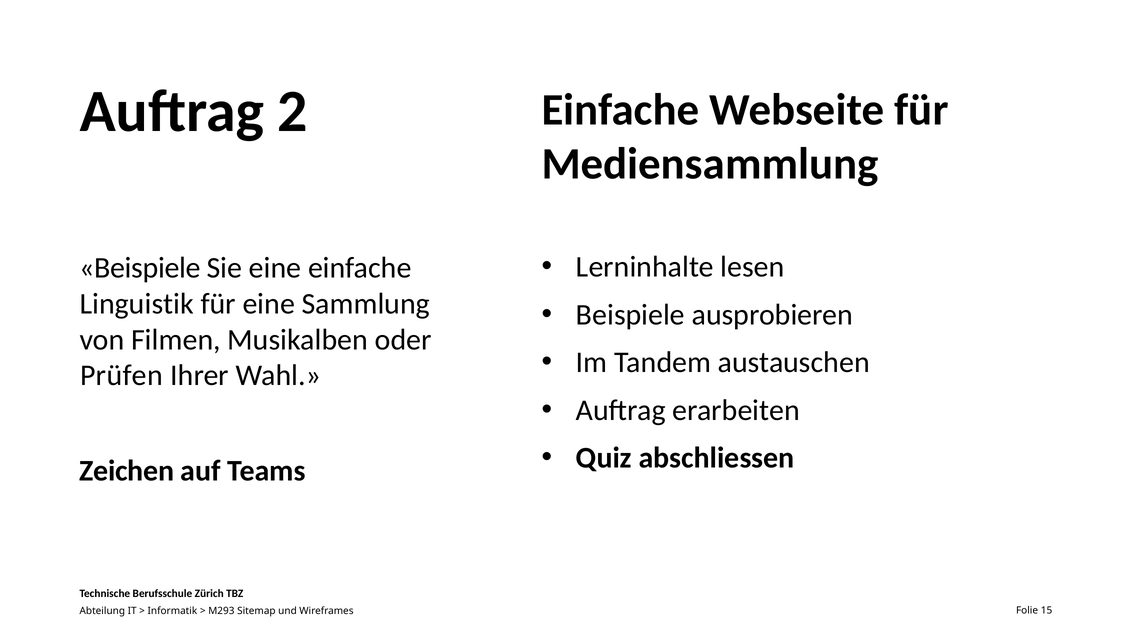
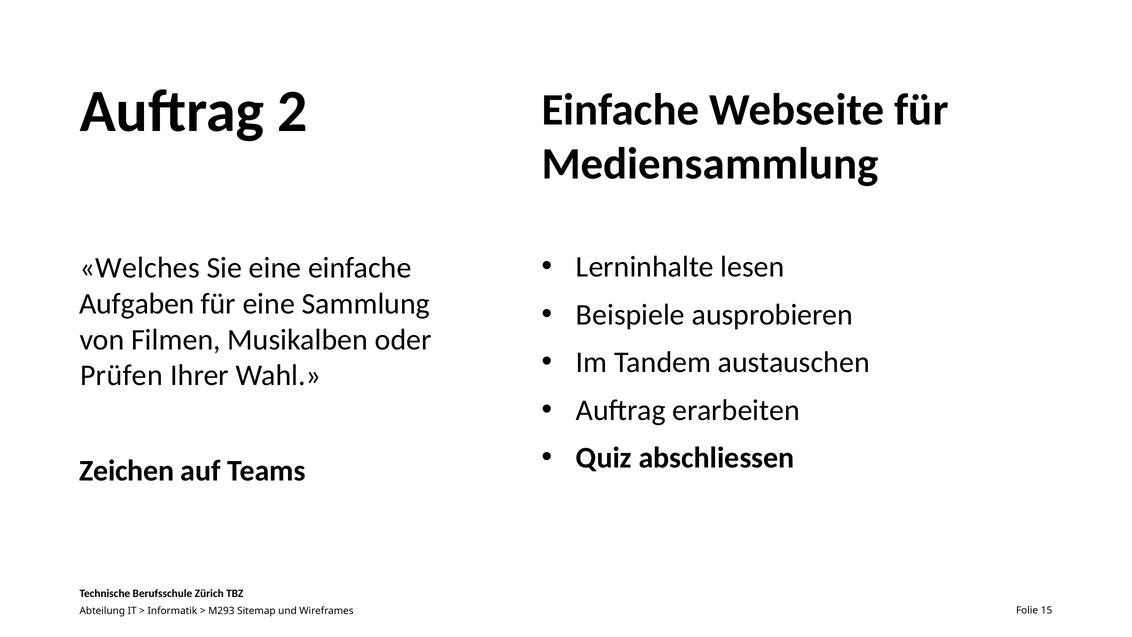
Beispiele: Beispiele -> Welches (140, 268)
Linguistik: Linguistik -> Aufgaben (137, 304)
